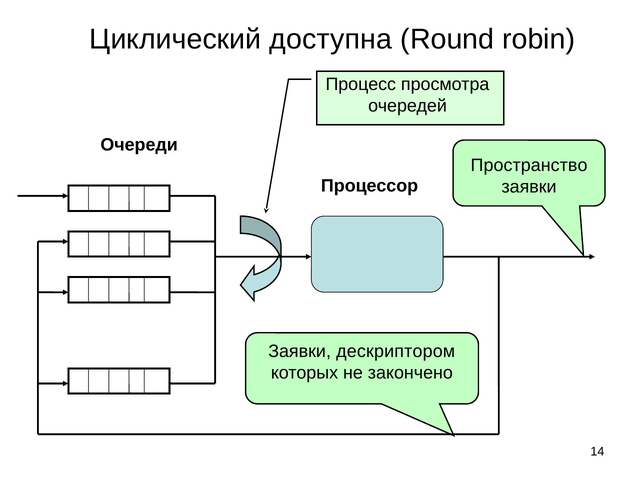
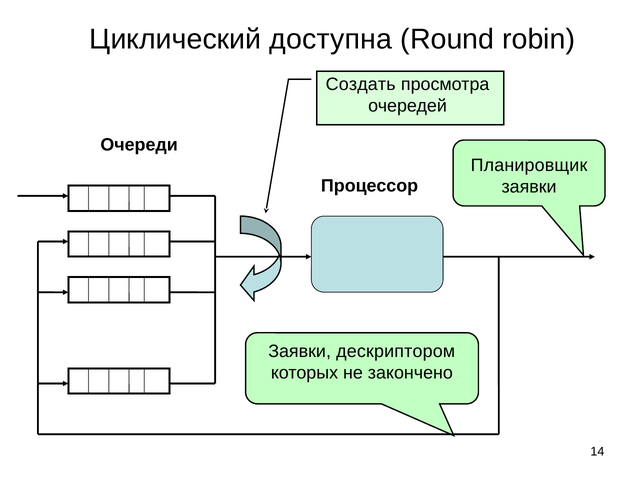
Процесс: Процесс -> Создать (361, 84)
Пространство: Пространство -> Планировщик (529, 165)
